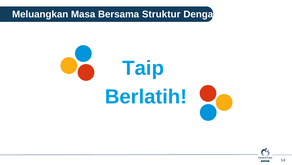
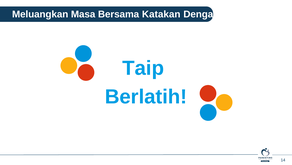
Struktur: Struktur -> Katakan (161, 14)
